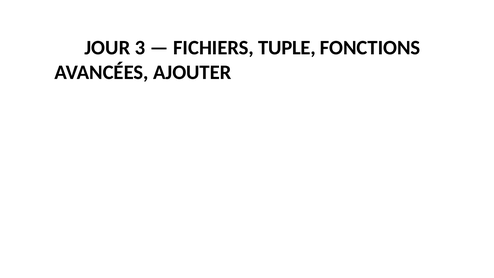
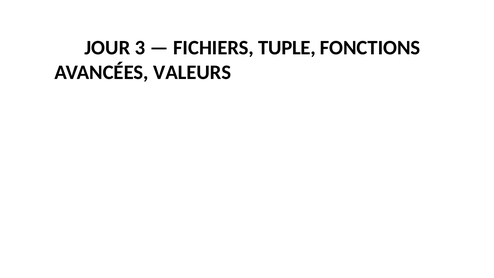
AJOUTER: AJOUTER -> VALEURS (192, 72)
